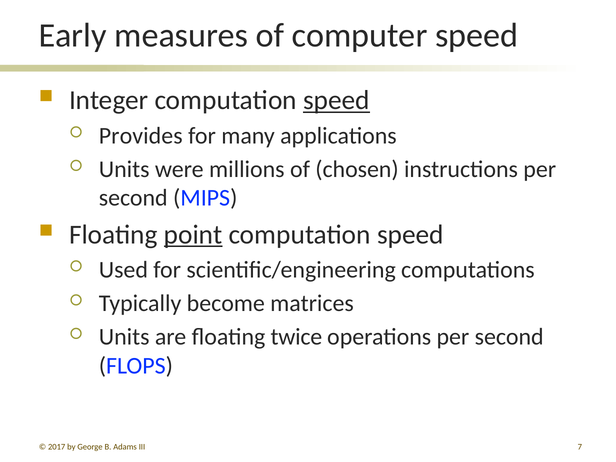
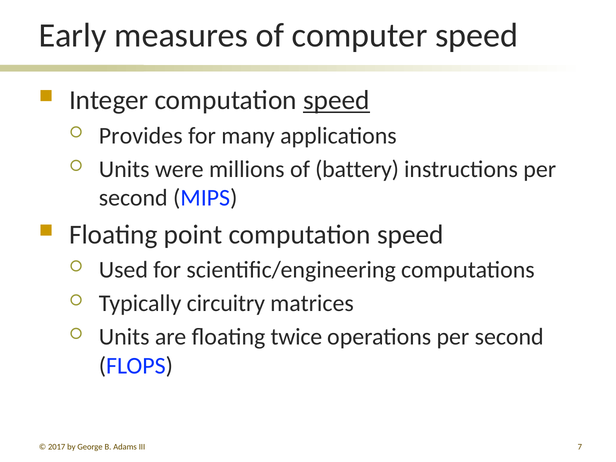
chosen: chosen -> battery (357, 169)
point underline: present -> none (193, 235)
become: become -> circuitry (226, 303)
